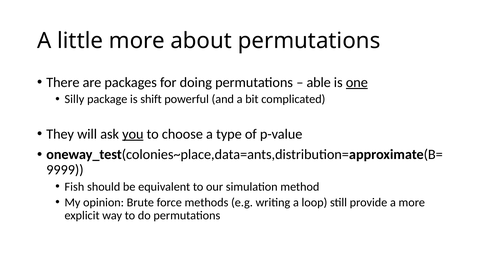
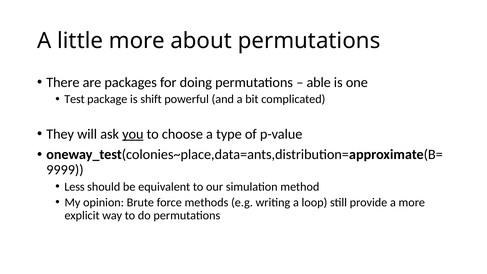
one underline: present -> none (357, 82)
Silly: Silly -> Test (75, 99)
Fish: Fish -> Less (75, 187)
